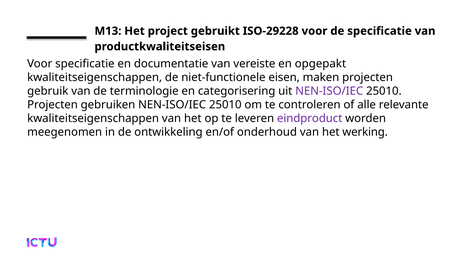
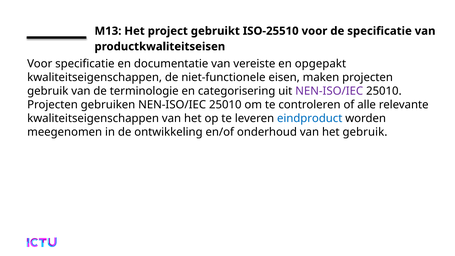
ISO-29228: ISO-29228 -> ISO-25510 (271, 31)
eindproduct colour: purple -> blue (310, 118)
het werking: werking -> gebruik (365, 132)
